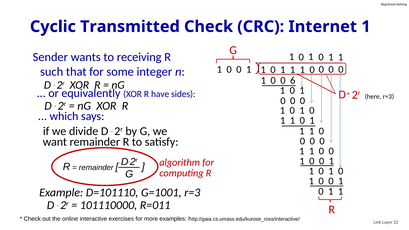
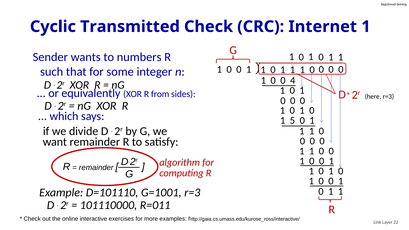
receiving: receiving -> numbers (139, 57)
6: 6 -> 4 (293, 80)
have: have -> from (160, 94)
1: 1 -> 5 (292, 120)
